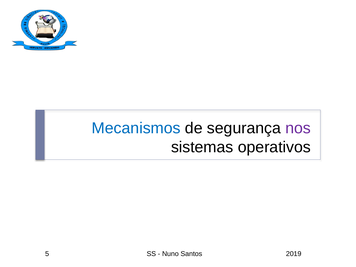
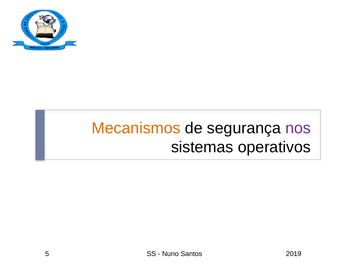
Mecanismos colour: blue -> orange (136, 128)
